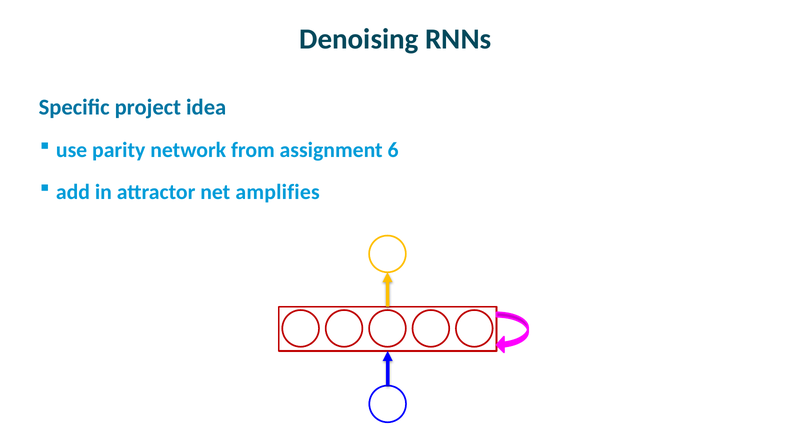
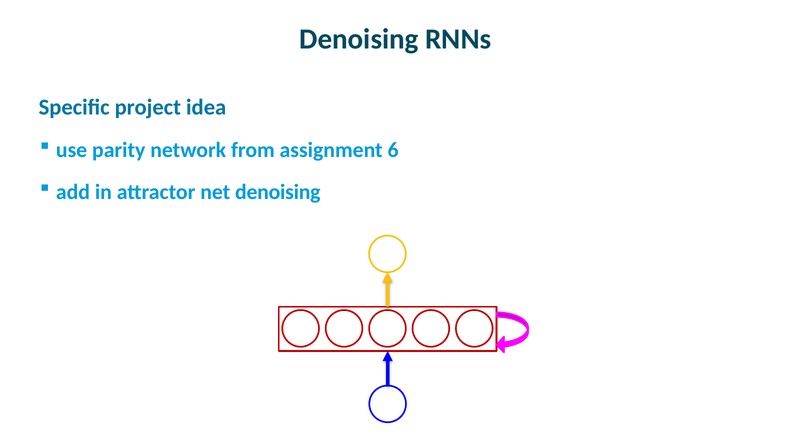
net amplifies: amplifies -> denoising (278, 192)
